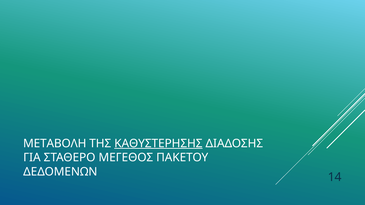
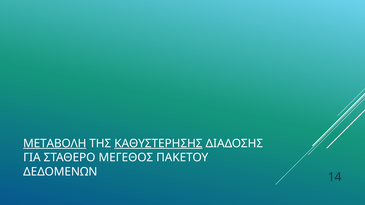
ΜΕΤΑΒΟΛΗ underline: none -> present (55, 144)
